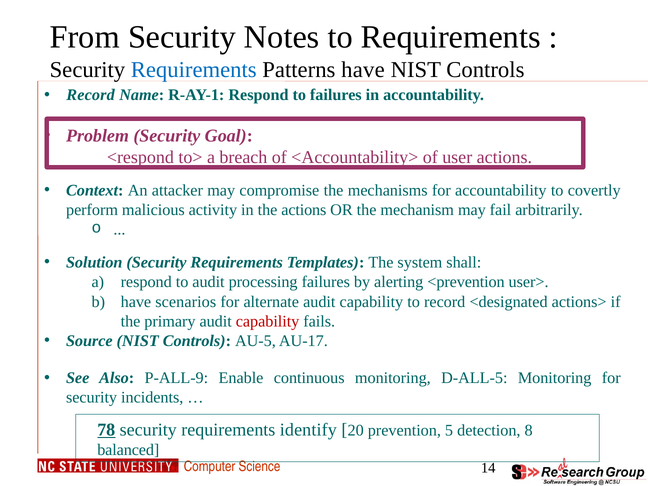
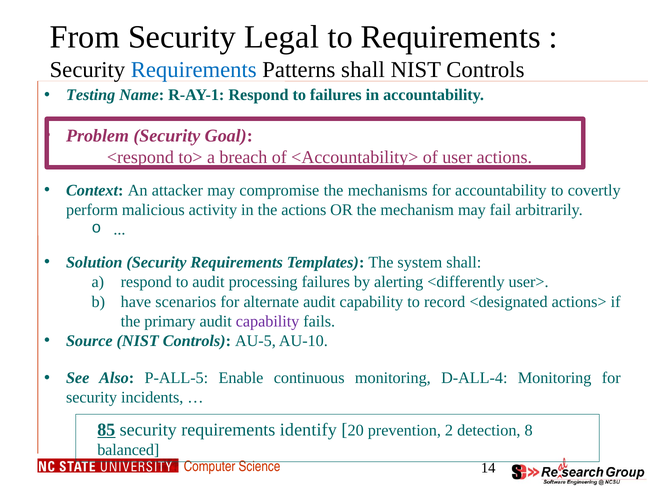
Notes: Notes -> Legal (282, 37)
Patterns have: have -> shall (363, 70)
Record: Record -> Testing (91, 95)
<prevention: <prevention -> <differently (466, 282)
capability colour: red -> purple (268, 321)
AU-17: AU-17 -> AU-10 (303, 341)
P-ALL-9: P-ALL-9 -> P-ALL-5 (176, 378)
D-ALL-5: D-ALL-5 -> D-ALL-4 (474, 378)
78: 78 -> 85 (106, 430)
5: 5 -> 2 (449, 430)
